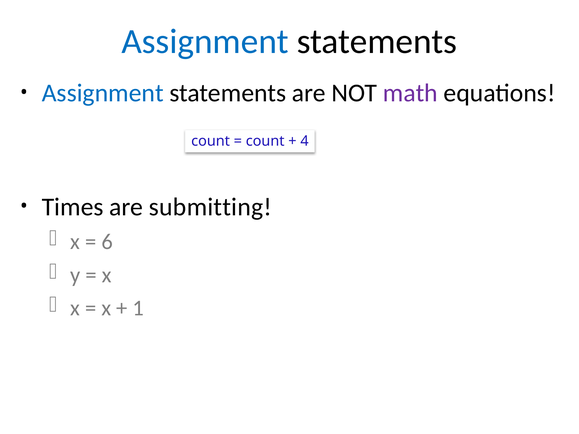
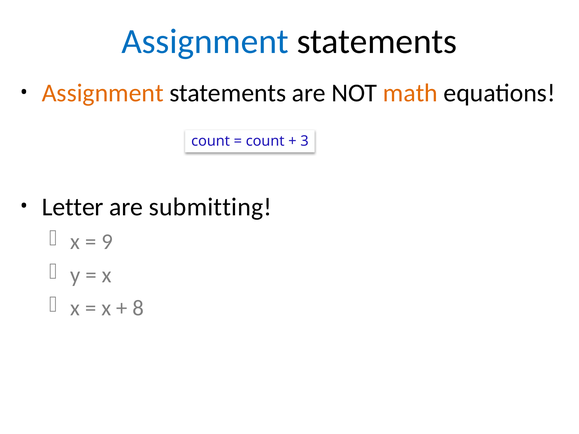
Assignment colour: blue -> orange (103, 93)
math colour: purple -> orange (410, 93)
4: 4 -> 3 (304, 141)
Times: Times -> Letter (73, 207)
6: 6 -> 9 (107, 242)
1: 1 -> 8 (138, 308)
